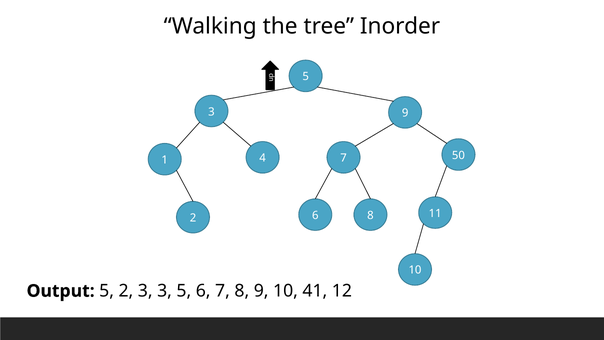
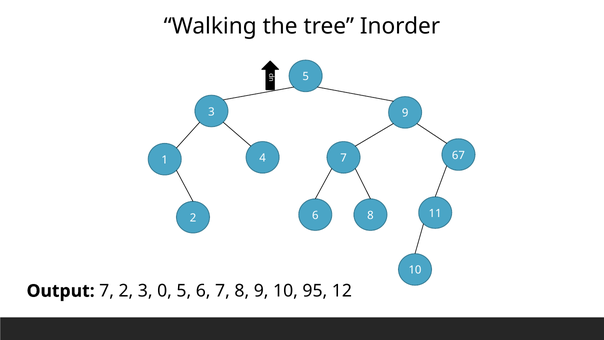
50: 50 -> 67 (458, 155)
Output 5: 5 -> 7 (107, 291)
3 3: 3 -> 0 (165, 291)
41: 41 -> 95 (315, 291)
